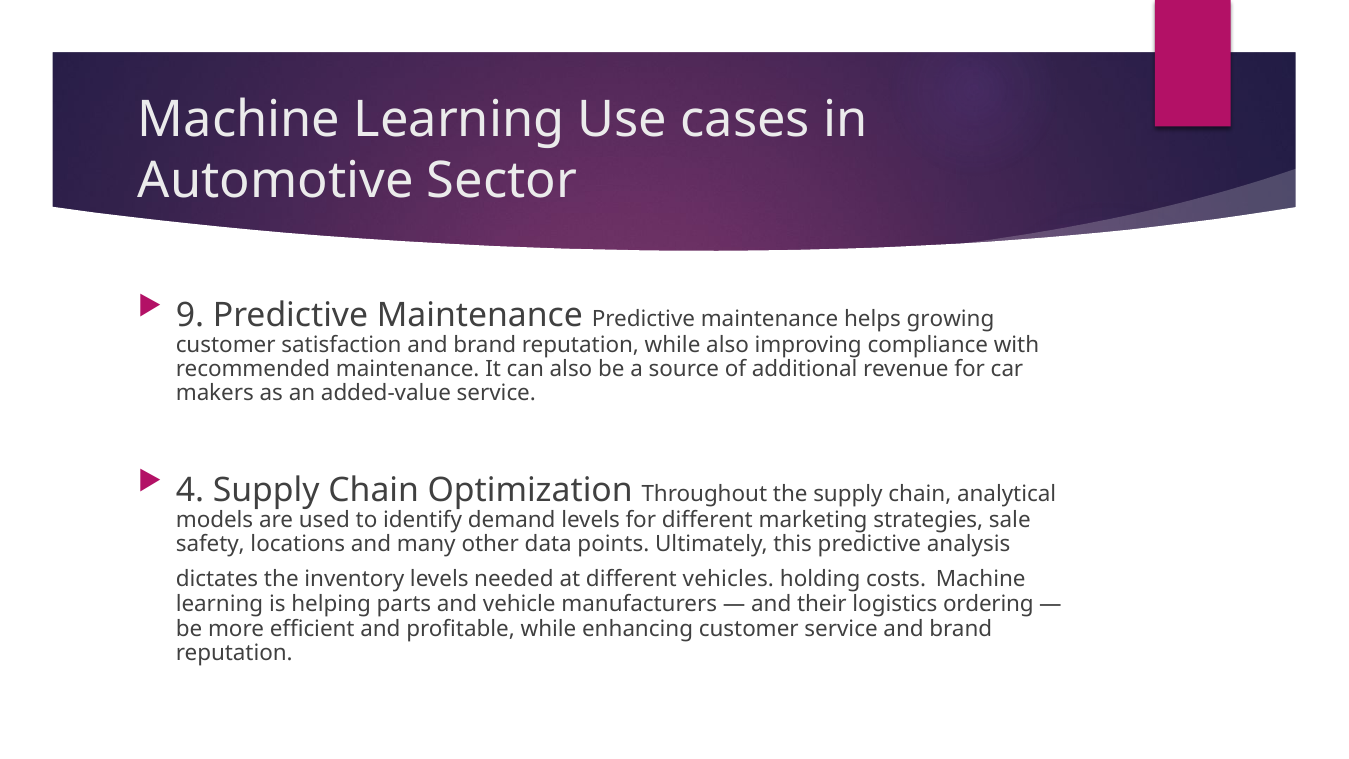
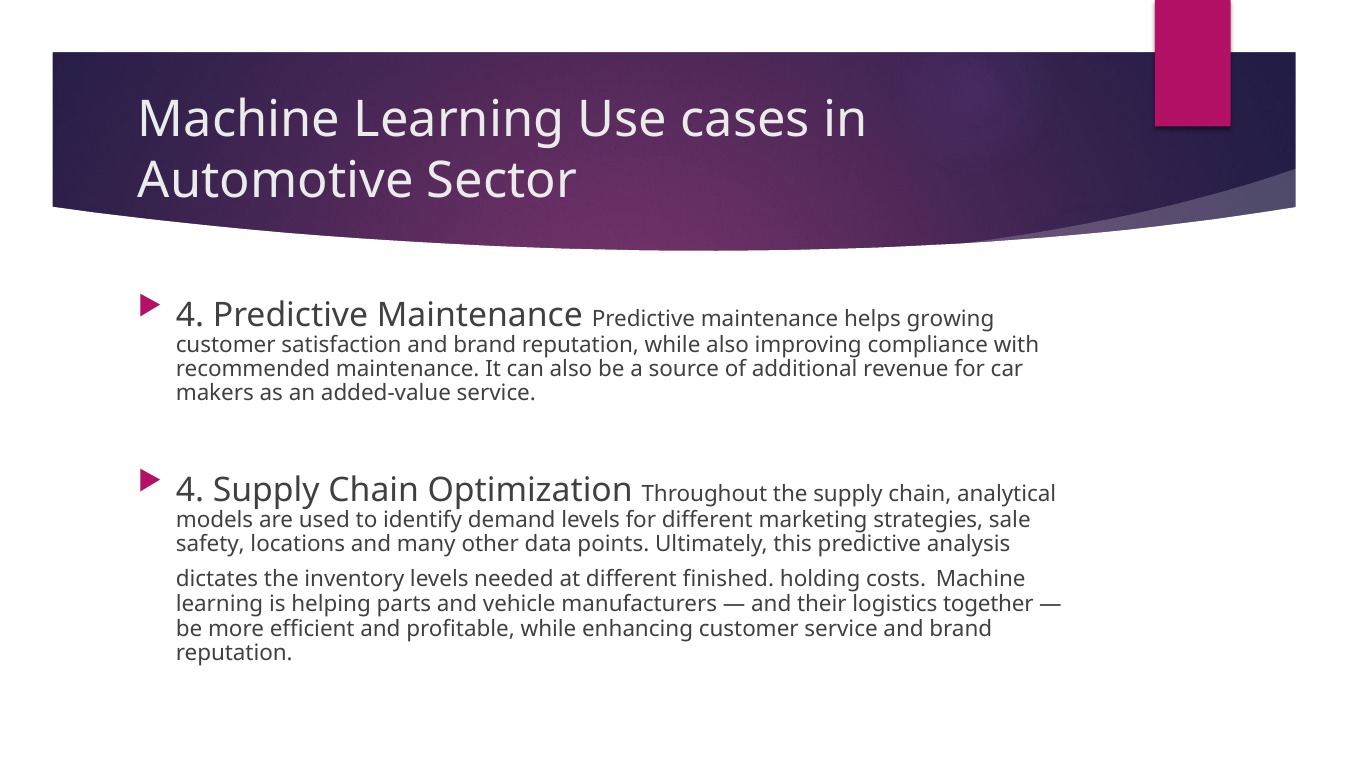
9: 9 -> 4 (190, 316)
vehicles: vehicles -> finished (728, 579)
ordering: ordering -> together (988, 604)
